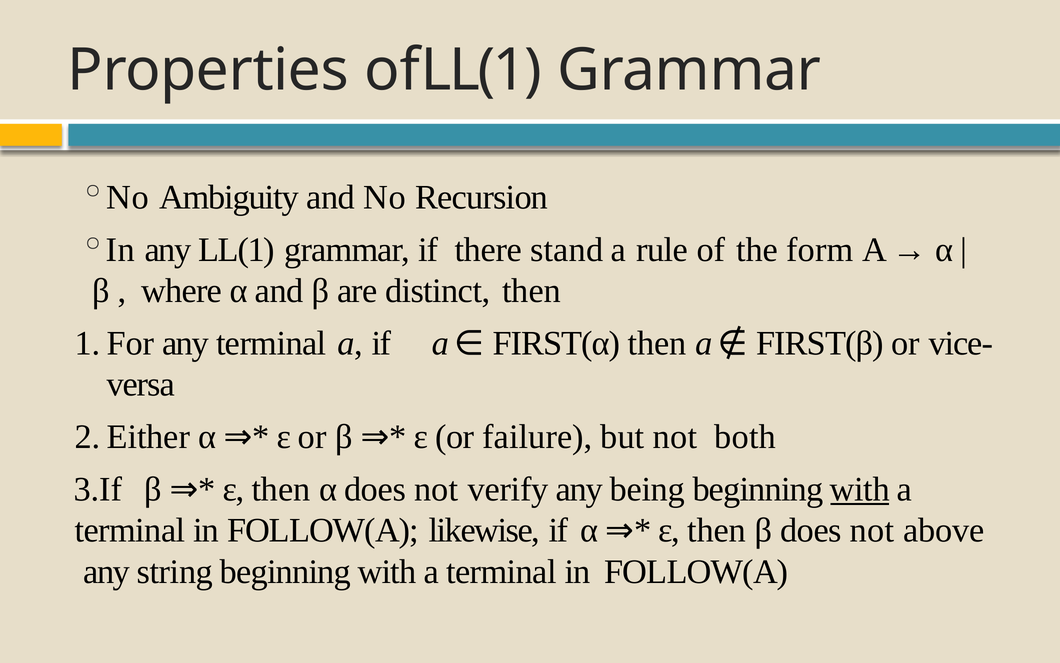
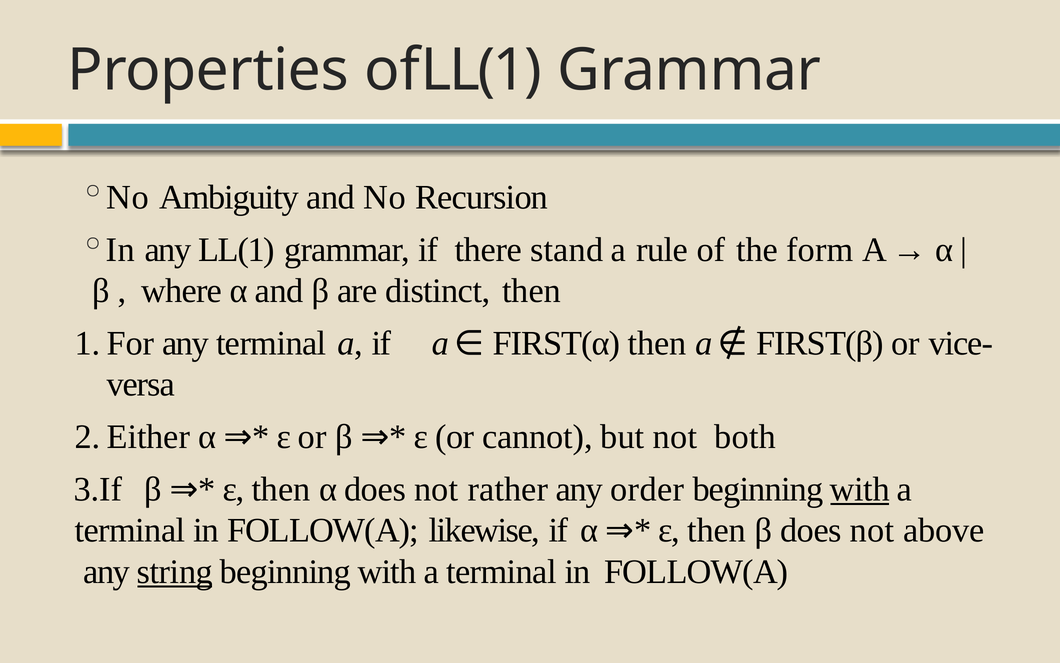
failure: failure -> cannot (538, 437)
verify: verify -> rather (508, 489)
being: being -> order (647, 489)
string underline: none -> present (175, 571)
